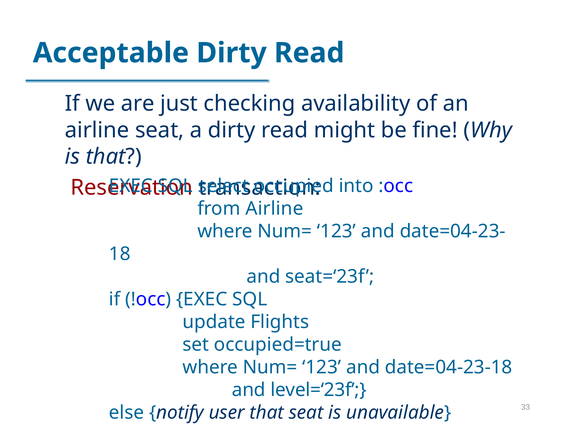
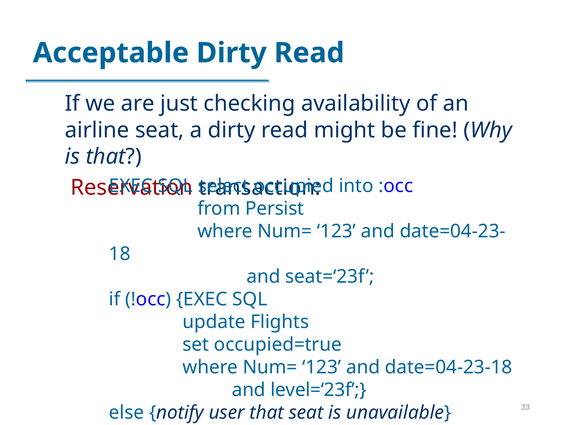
from Airline: Airline -> Persist (275, 209)
